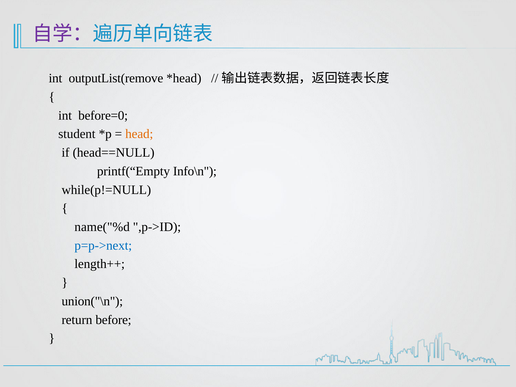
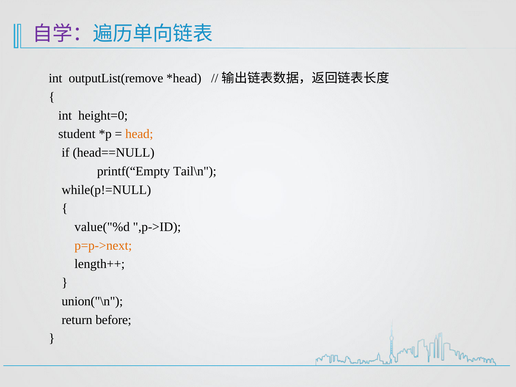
before=0: before=0 -> height=0 (103, 115)
Info\n: Info\n -> Tail\n (195, 171)
name("%d: name("%d -> value("%d (102, 227)
p=p->next colour: blue -> orange (103, 245)
